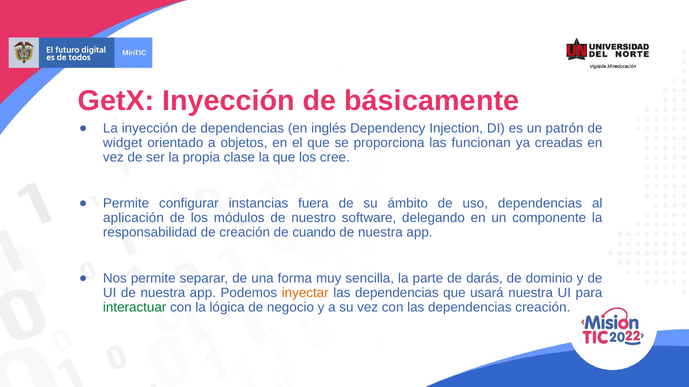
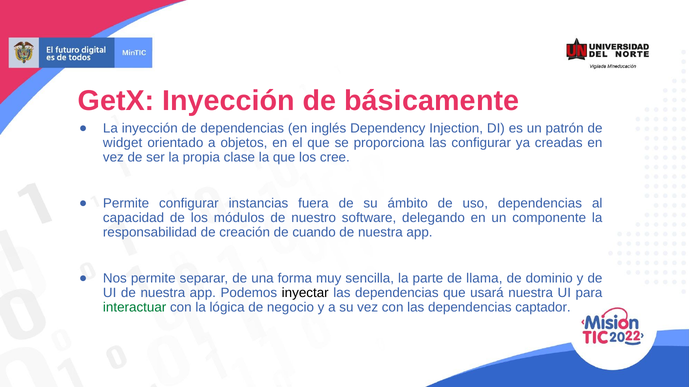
las funcionan: funcionan -> configurar (481, 143)
aplicación: aplicación -> capacidad (134, 218)
darás: darás -> llama (484, 279)
inyectar colour: orange -> black (305, 293)
dependencias creación: creación -> captador (543, 308)
